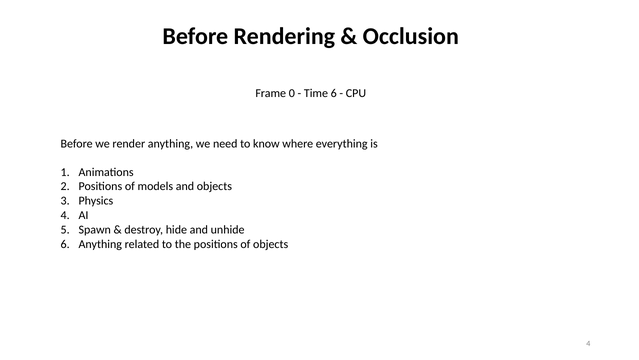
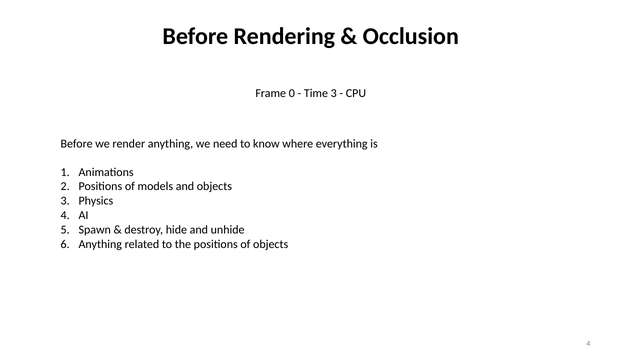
Time 6: 6 -> 3 (334, 93)
